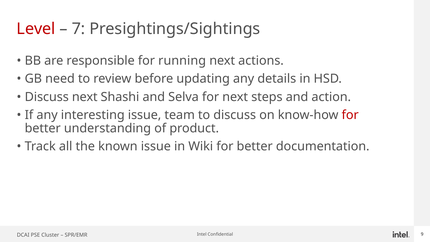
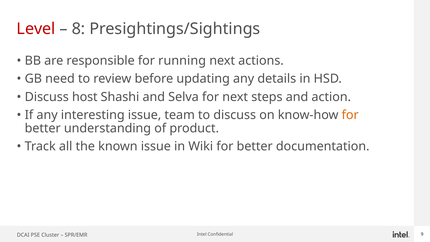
7: 7 -> 8 (79, 29)
Discuss next: next -> host (85, 97)
for colour: red -> orange (350, 115)
